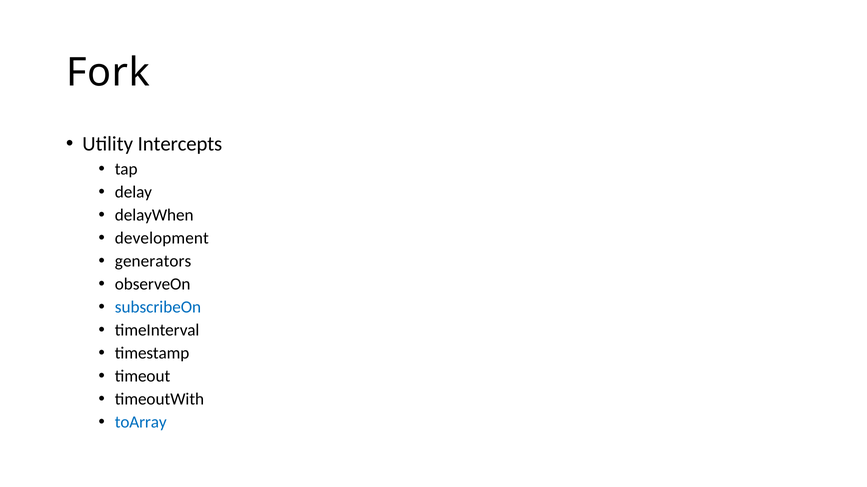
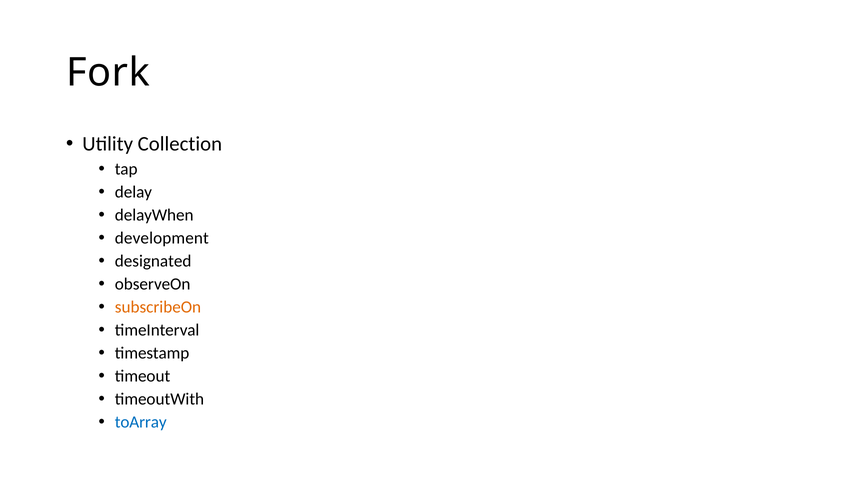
Intercepts: Intercepts -> Collection (180, 144)
generators: generators -> designated (153, 261)
subscribeOn colour: blue -> orange (158, 307)
